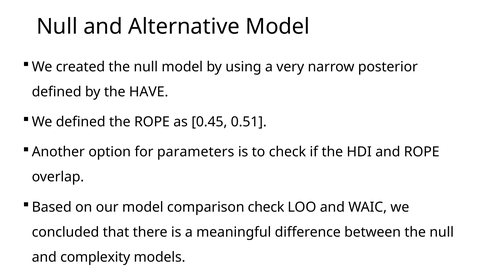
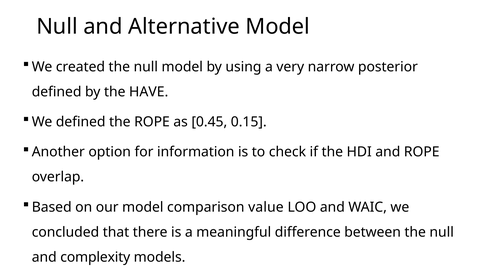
0.51: 0.51 -> 0.15 (249, 122)
parameters: parameters -> information (196, 152)
comparison check: check -> value (266, 207)
